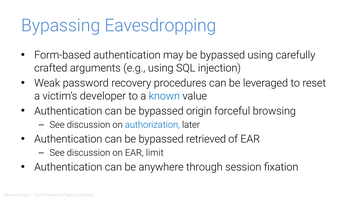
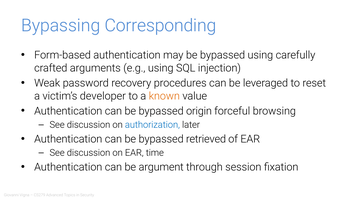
Eavesdropping: Eavesdropping -> Corresponding (160, 26)
known colour: blue -> orange (164, 96)
limit: limit -> time (155, 152)
anywhere: anywhere -> argument (161, 167)
